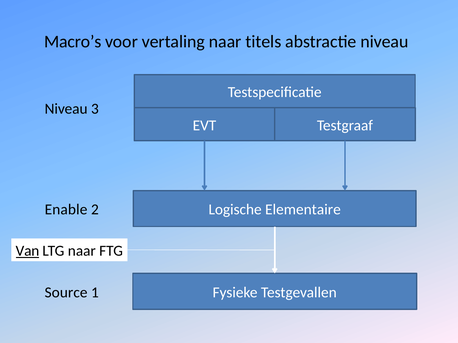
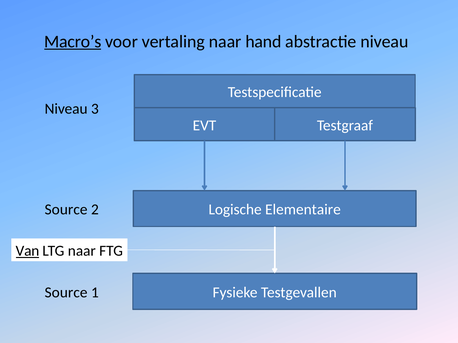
Macro’s underline: none -> present (73, 42)
titels: titels -> hand (263, 42)
Enable: Enable -> Source (66, 210)
